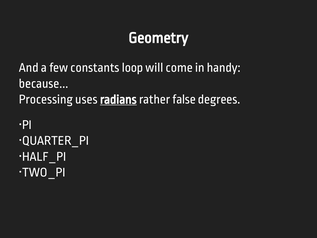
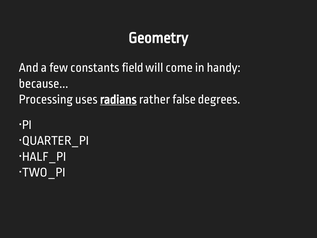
loop: loop -> field (133, 67)
